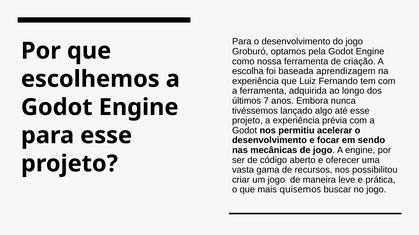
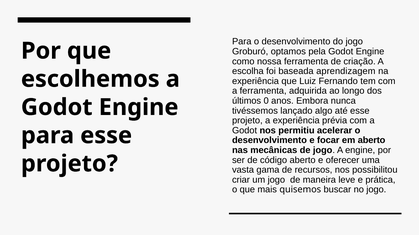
7: 7 -> 0 (266, 101)
em sendo: sendo -> aberto (372, 141)
